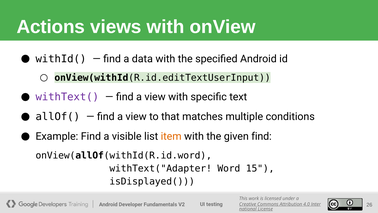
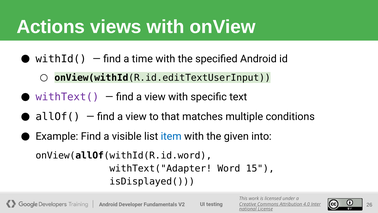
data: data -> time (142, 59)
item colour: orange -> blue (171, 136)
given find: find -> into (261, 136)
